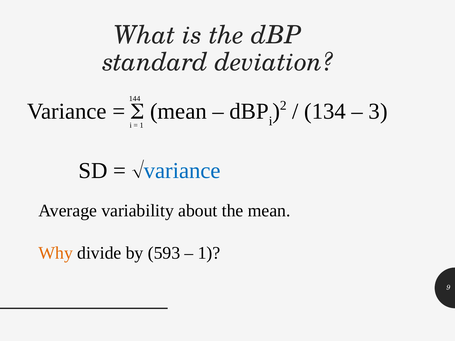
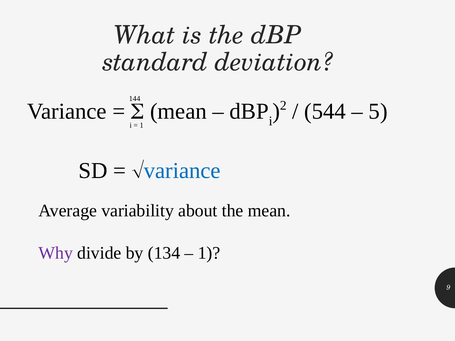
134: 134 -> 544 (325, 111)
3: 3 -> 5 (378, 111)
Why colour: orange -> purple (56, 253)
593: 593 -> 134 (164, 253)
